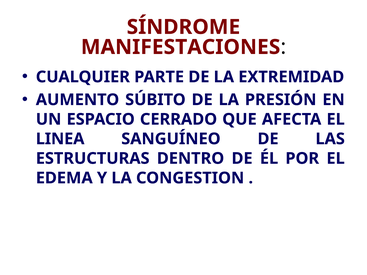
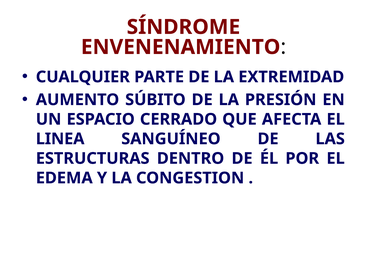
MANIFESTACIONES: MANIFESTACIONES -> ENVENENAMIENTO (181, 47)
